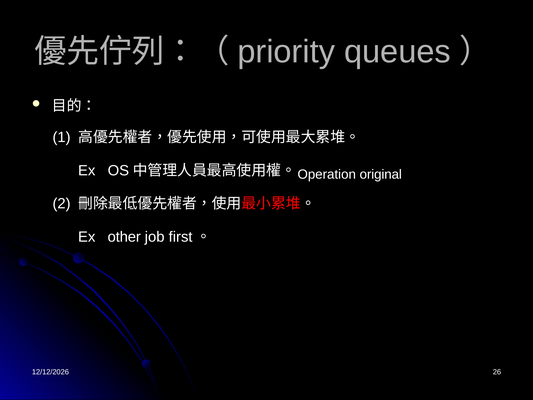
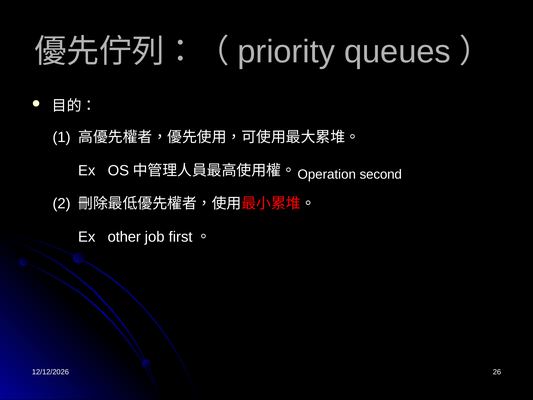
original: original -> second (381, 174)
